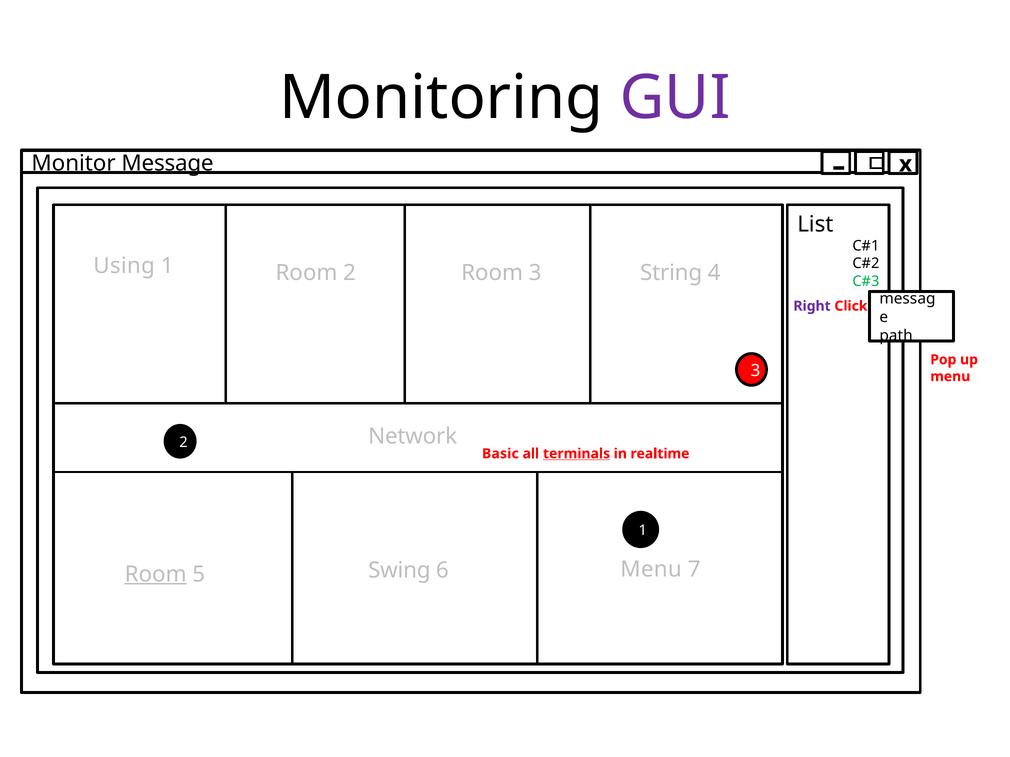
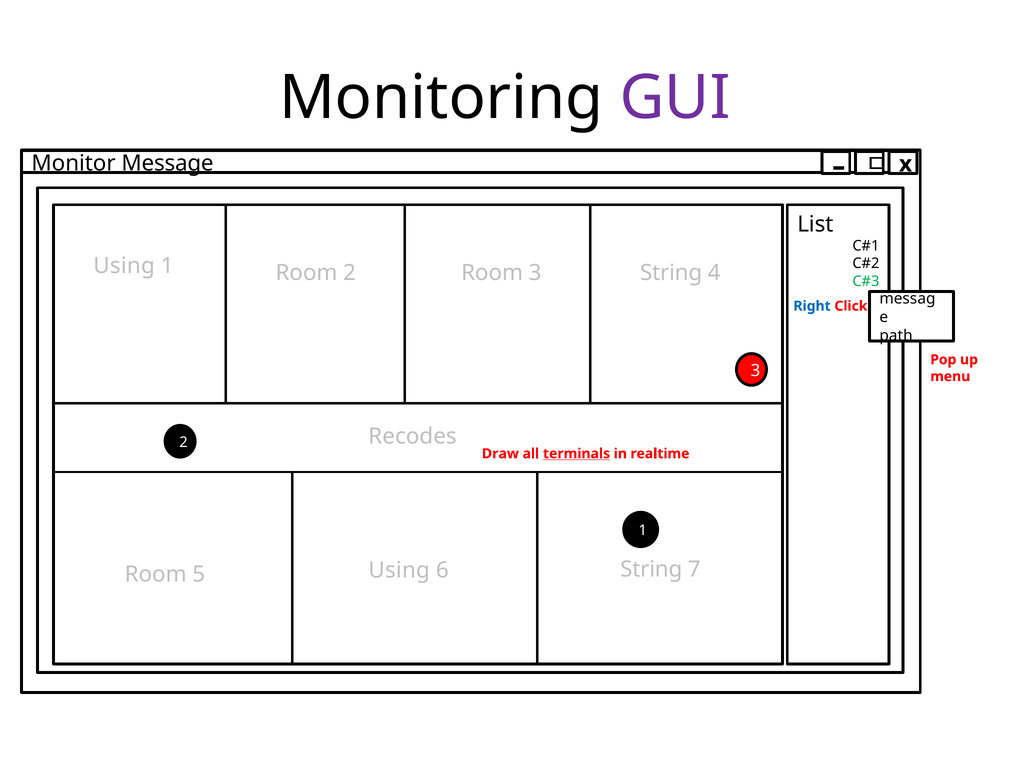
Right colour: purple -> blue (812, 306)
Network: Network -> Recodes (413, 437)
Basic: Basic -> Draw (500, 454)
Room underline: present -> none (156, 575)
5 Swing: Swing -> Using (399, 571)
6 Menu: Menu -> String (651, 570)
